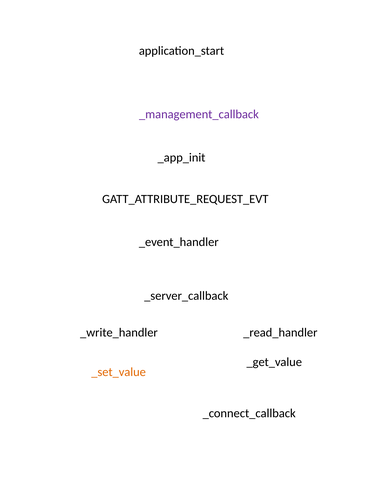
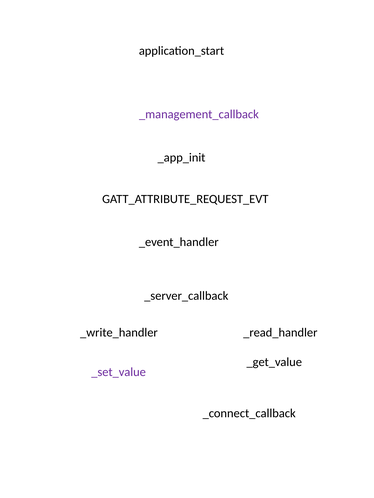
_set_value colour: orange -> purple (119, 372)
